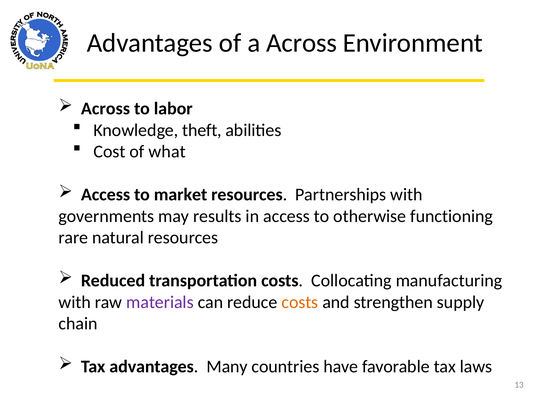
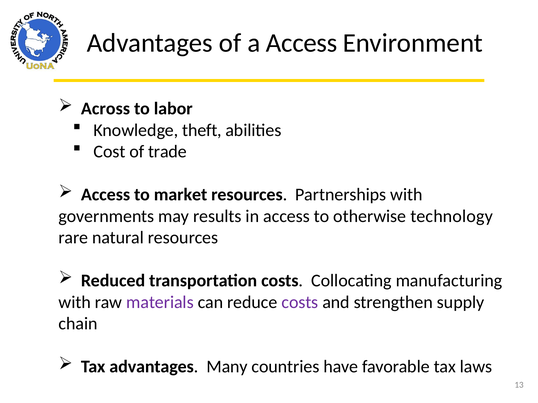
a Across: Across -> Access (302, 43)
what: what -> trade (167, 152)
functioning: functioning -> technology (452, 216)
costs colour: orange -> purple (300, 302)
